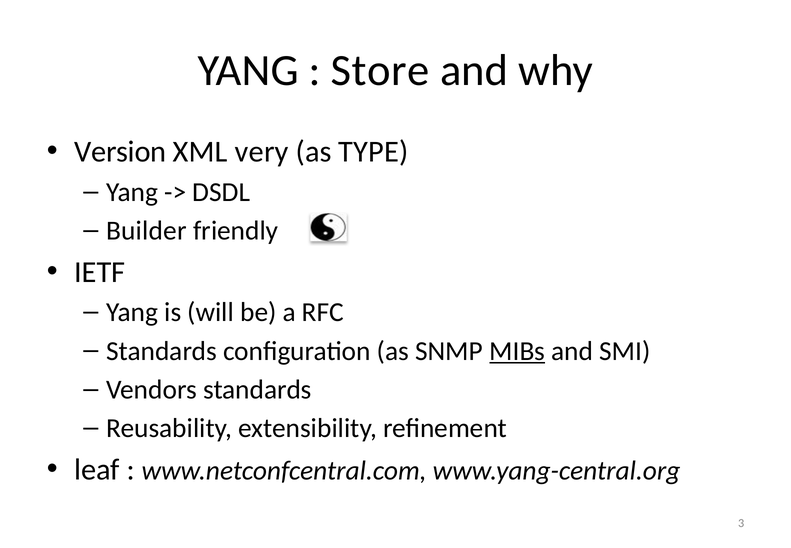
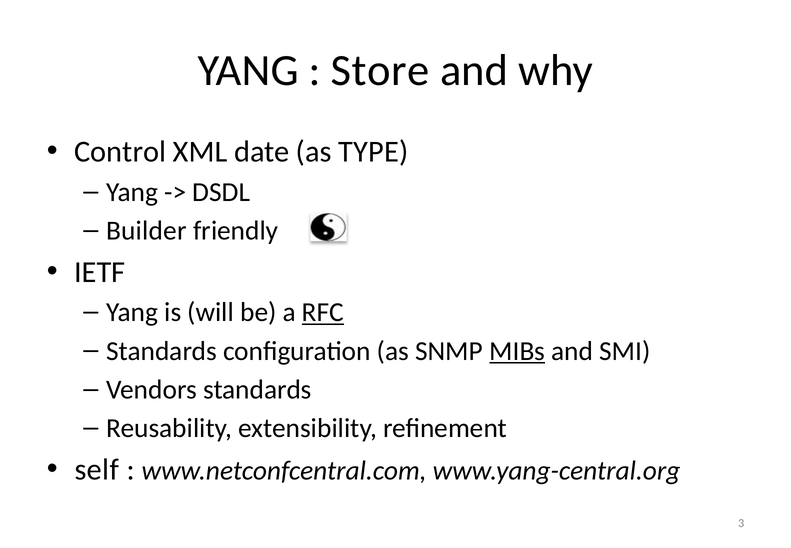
Version: Version -> Control (120, 152)
very: very -> date (262, 152)
RFC underline: none -> present (323, 312)
leaf: leaf -> self (97, 469)
